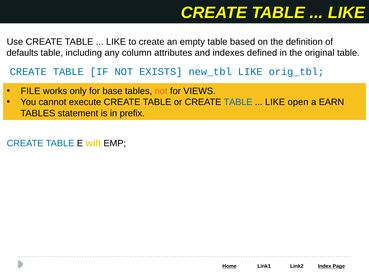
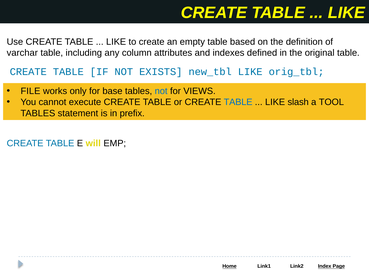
defaults: defaults -> varchar (22, 53)
not colour: orange -> blue (161, 91)
open: open -> slash (298, 102)
EARN: EARN -> TOOL (331, 102)
